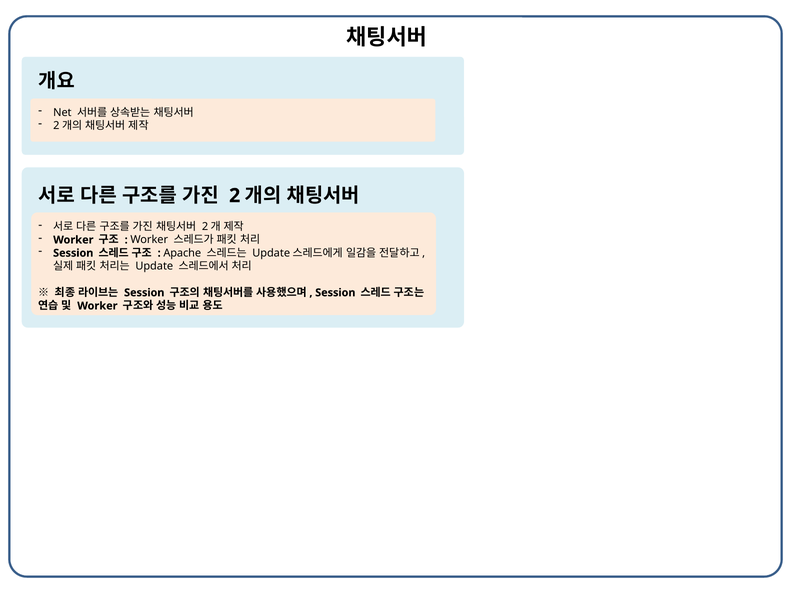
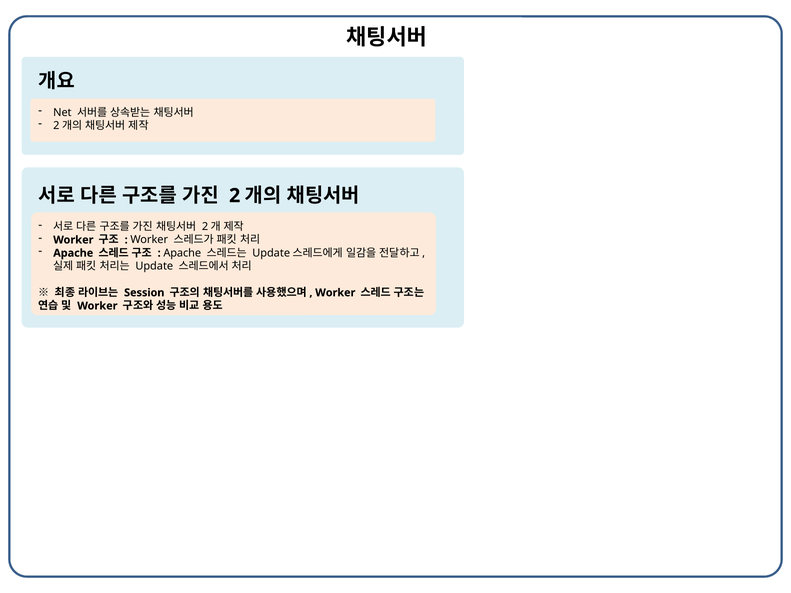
Session: Session -> Apache (73, 253)
Session: Session -> Worker (335, 293)
